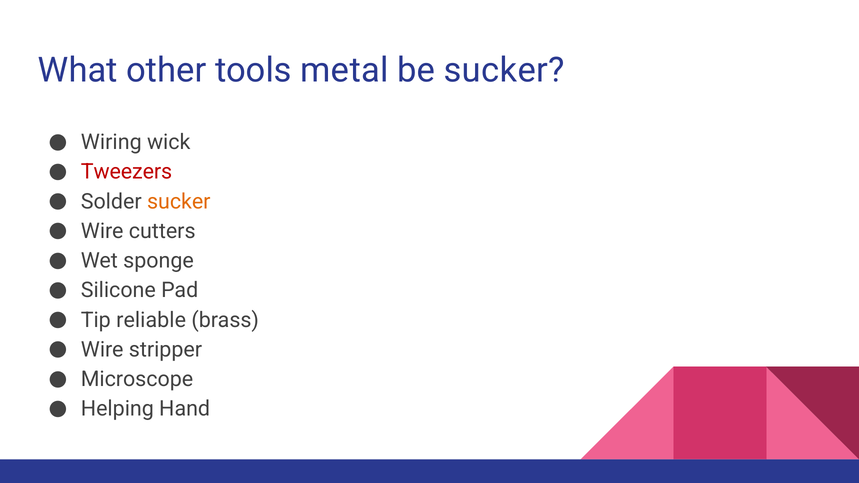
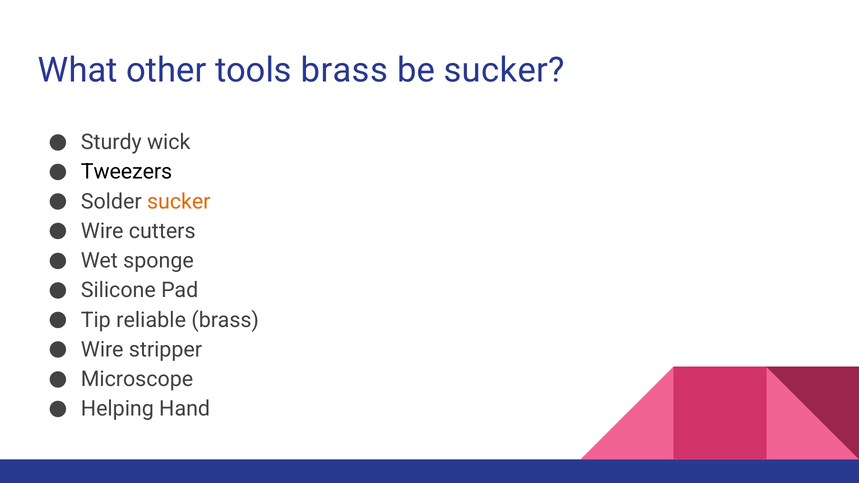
tools metal: metal -> brass (344, 70)
Wiring: Wiring -> Sturdy (111, 142)
Tweezers colour: red -> black (126, 172)
